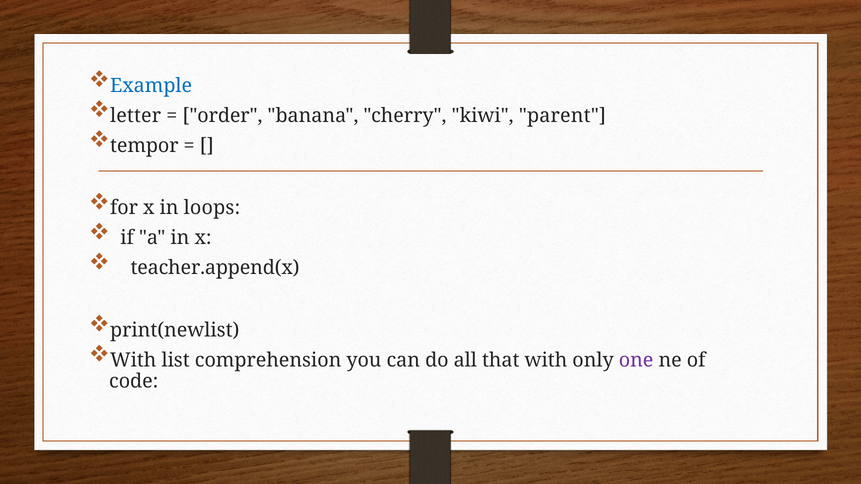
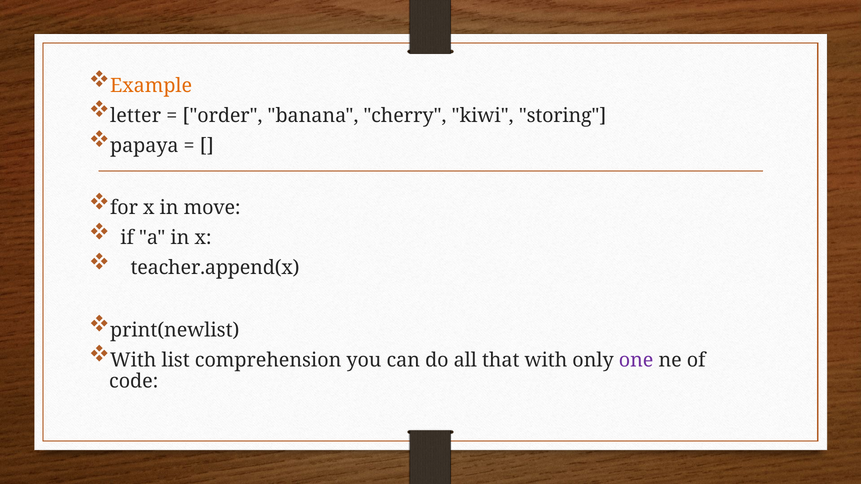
Example colour: blue -> orange (151, 86)
parent: parent -> storing (563, 116)
tempor: tempor -> papaya (144, 146)
loops: loops -> move (212, 208)
